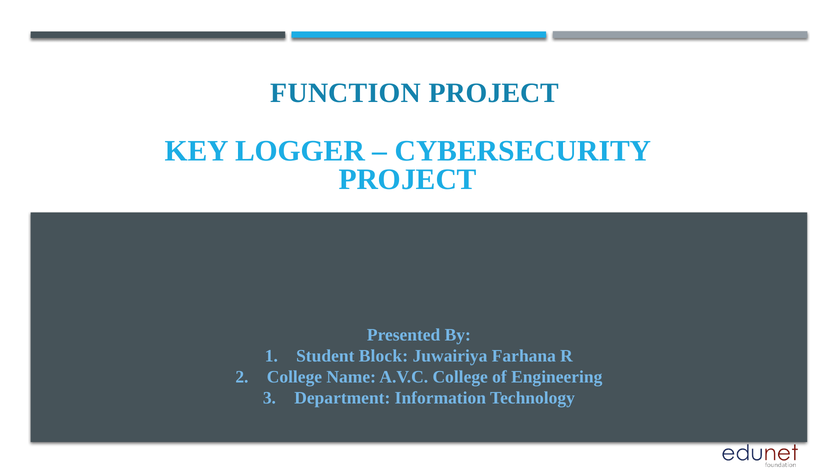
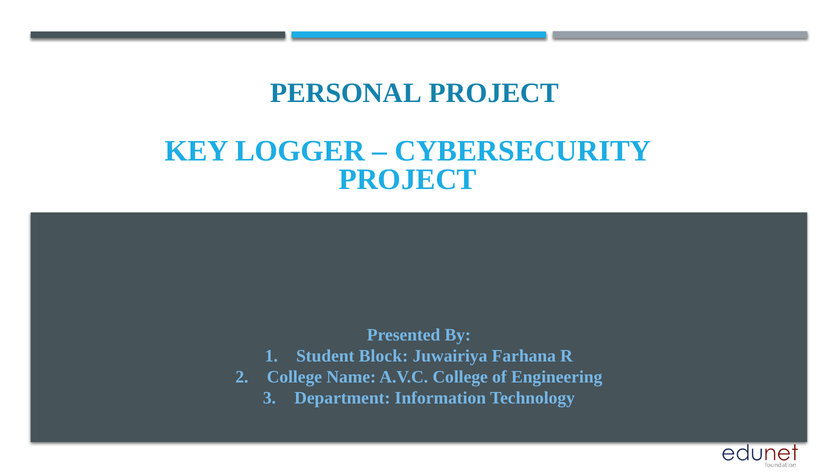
FUNCTION: FUNCTION -> PERSONAL (346, 93)
